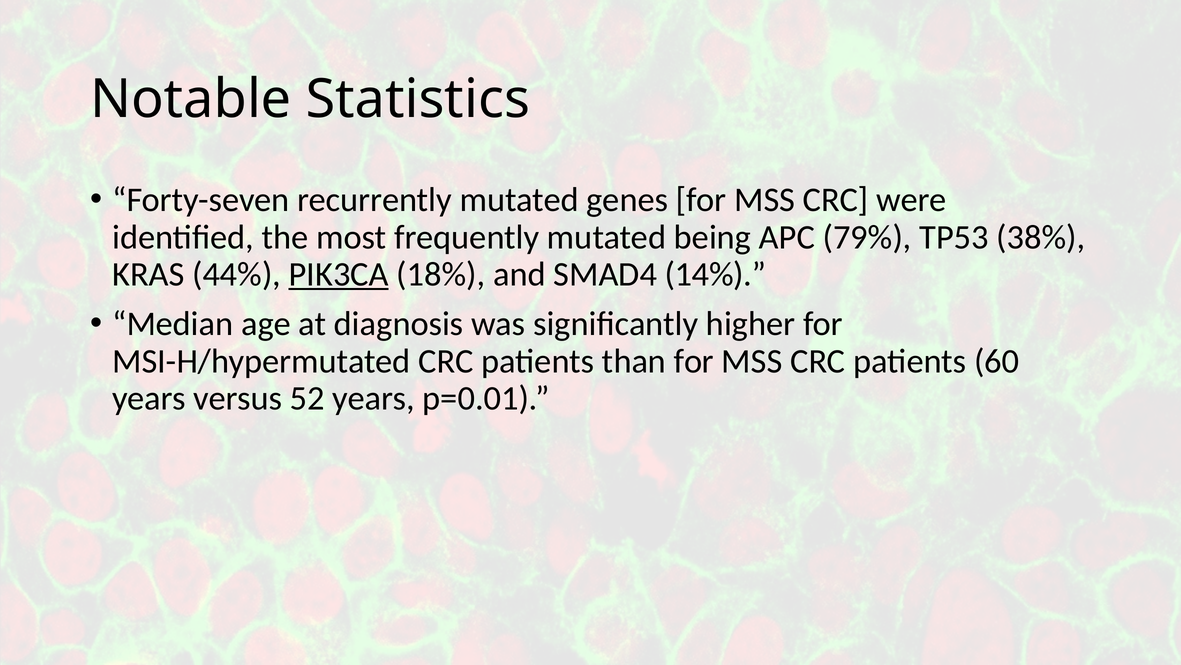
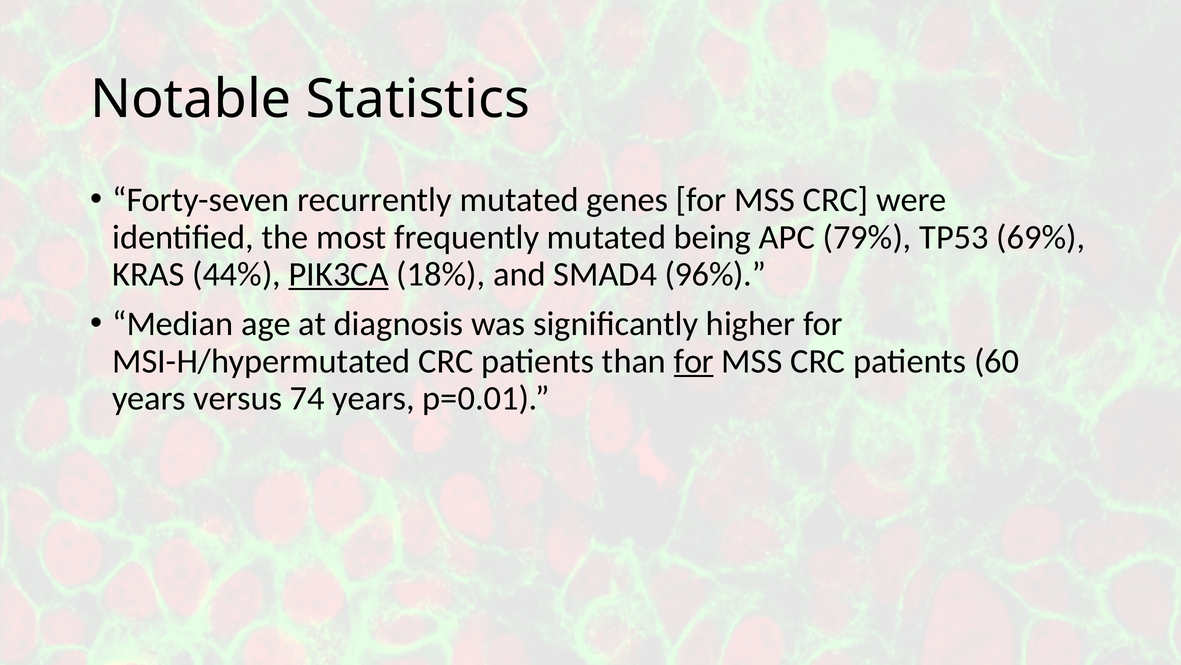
38%: 38% -> 69% (1041, 237)
14%: 14% -> 96% (715, 274)
for underline: none -> present (694, 361)
52: 52 -> 74 (307, 398)
